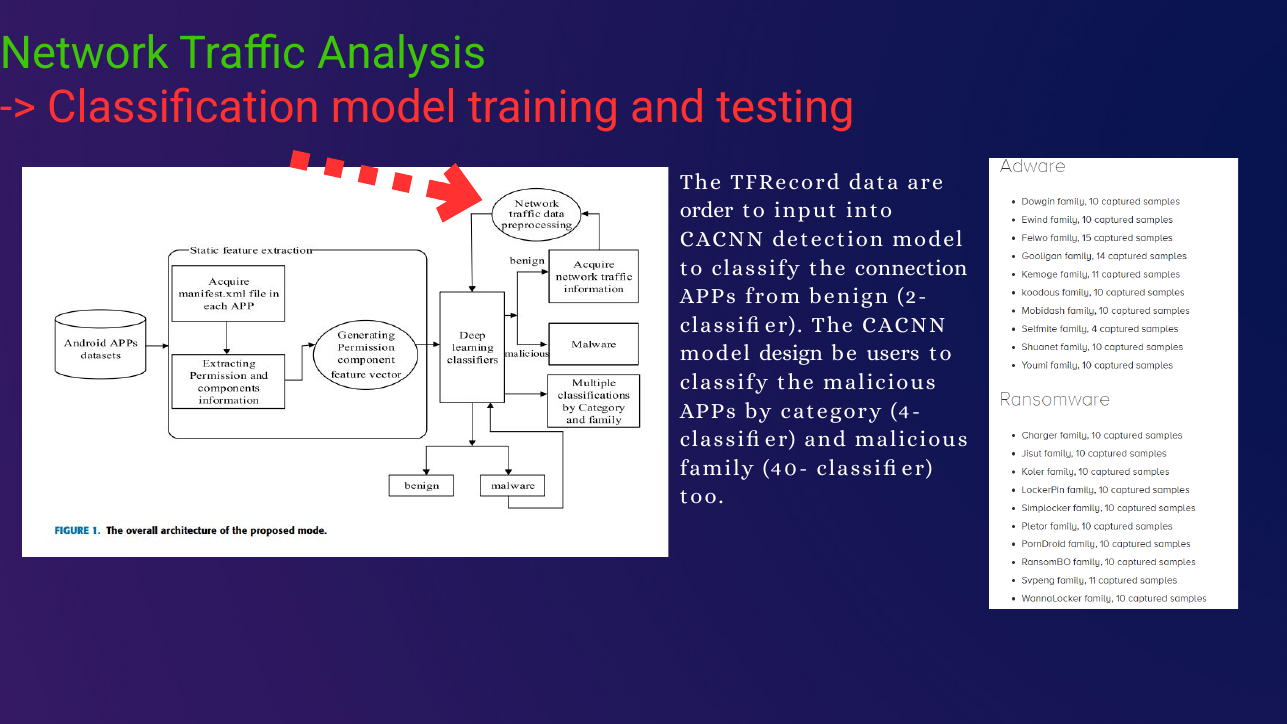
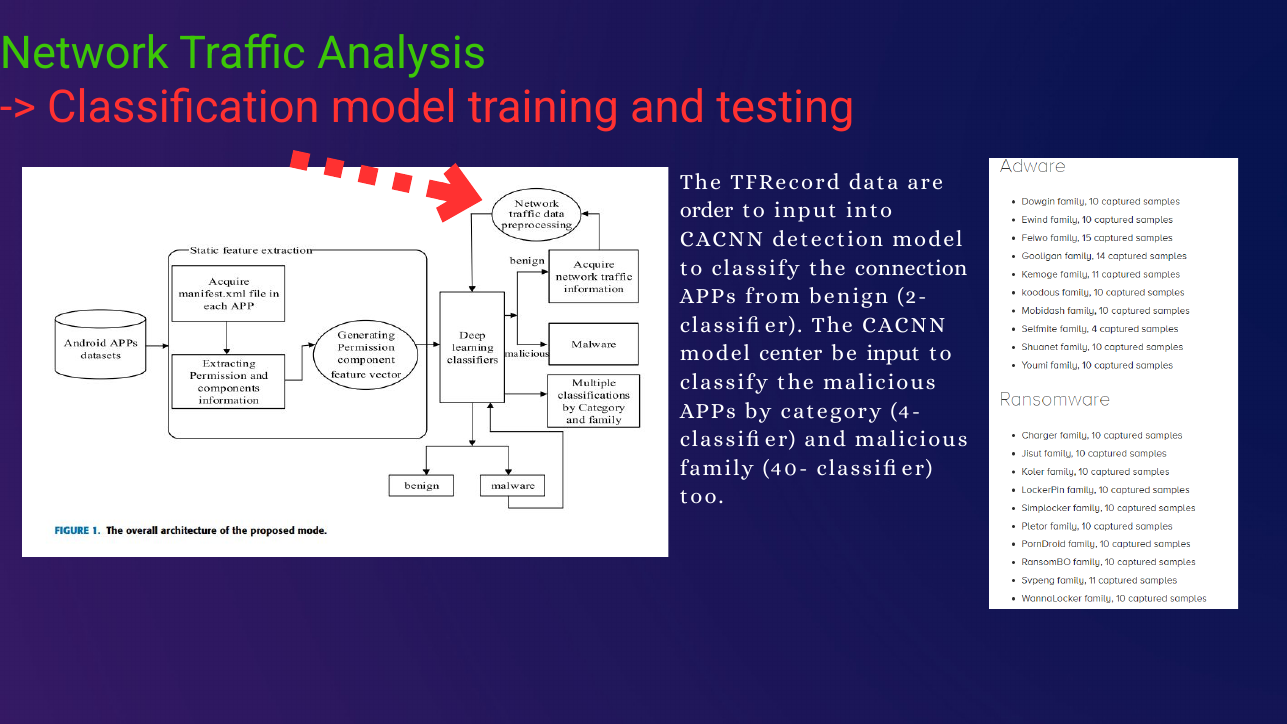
design: design -> center (791, 354)
be users: users -> input (893, 354)
